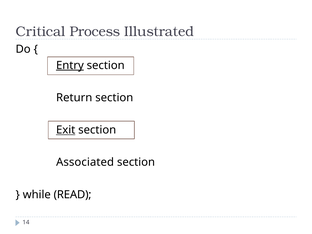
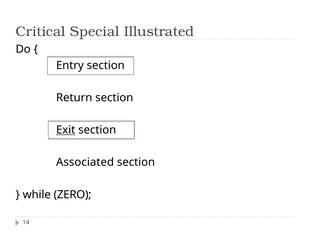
Process: Process -> Special (95, 32)
Entry underline: present -> none (70, 65)
READ: READ -> ZERO (73, 195)
